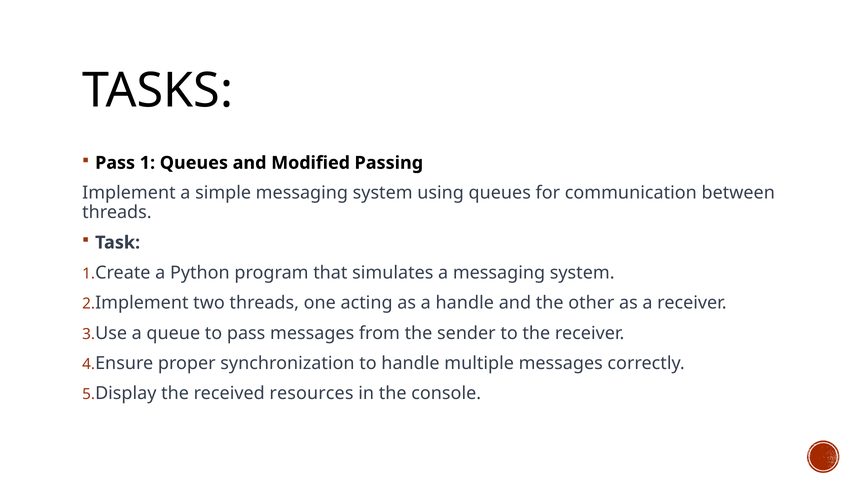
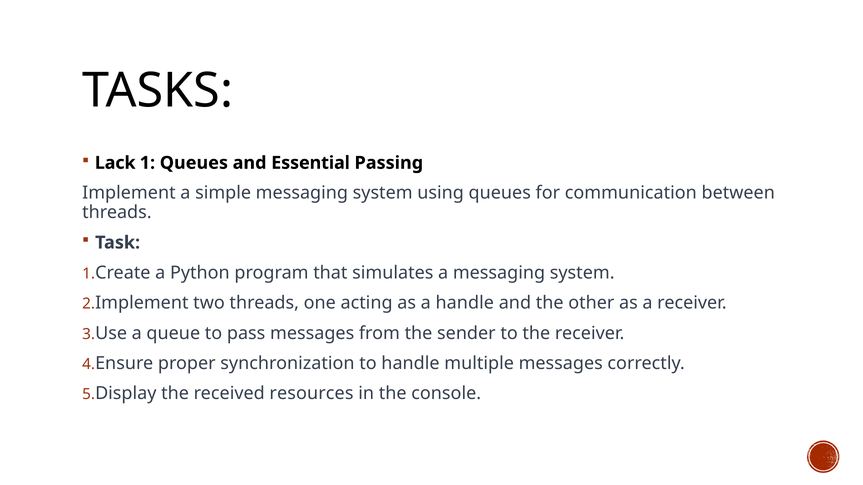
Pass: Pass -> Lack (115, 163)
Modified: Modified -> Essential (311, 163)
